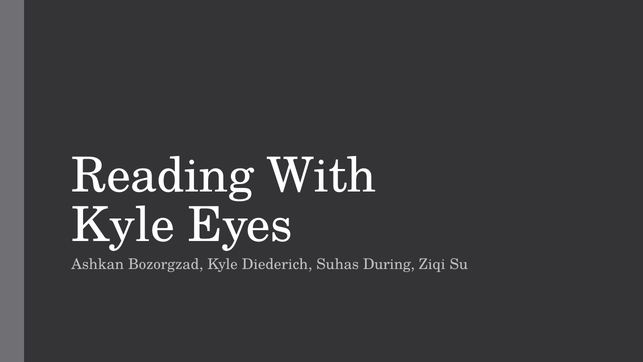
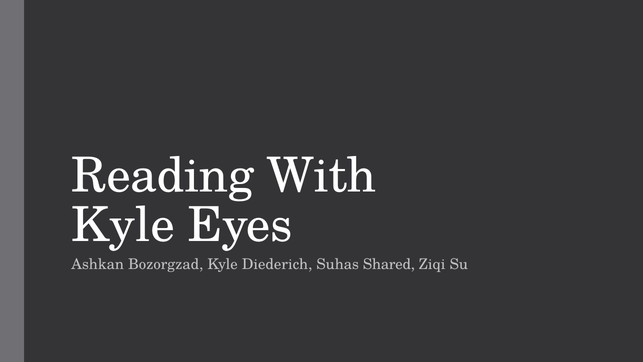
During: During -> Shared (389, 264)
